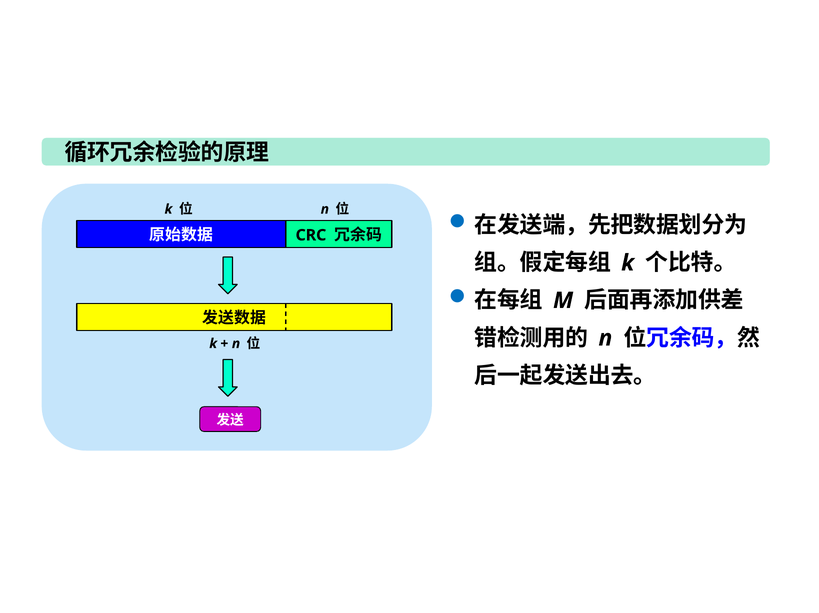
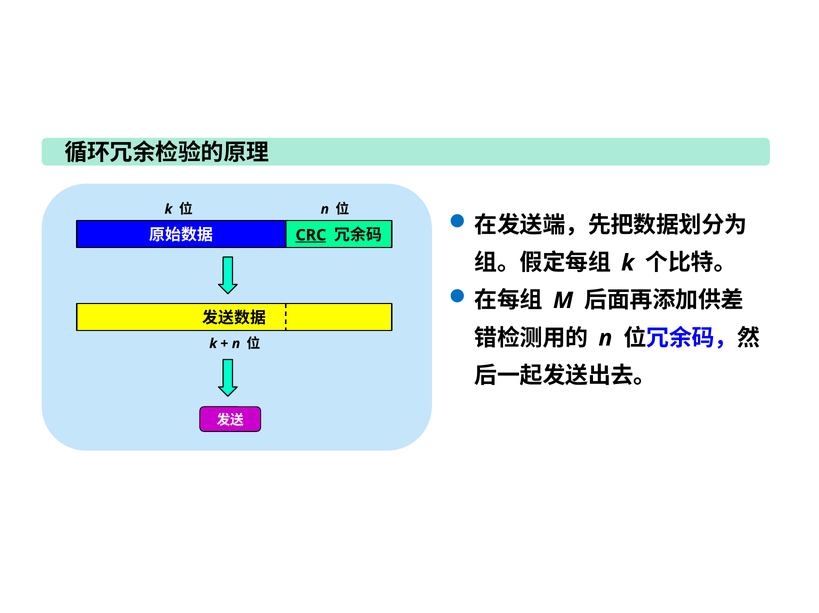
CRC underline: none -> present (311, 235)
